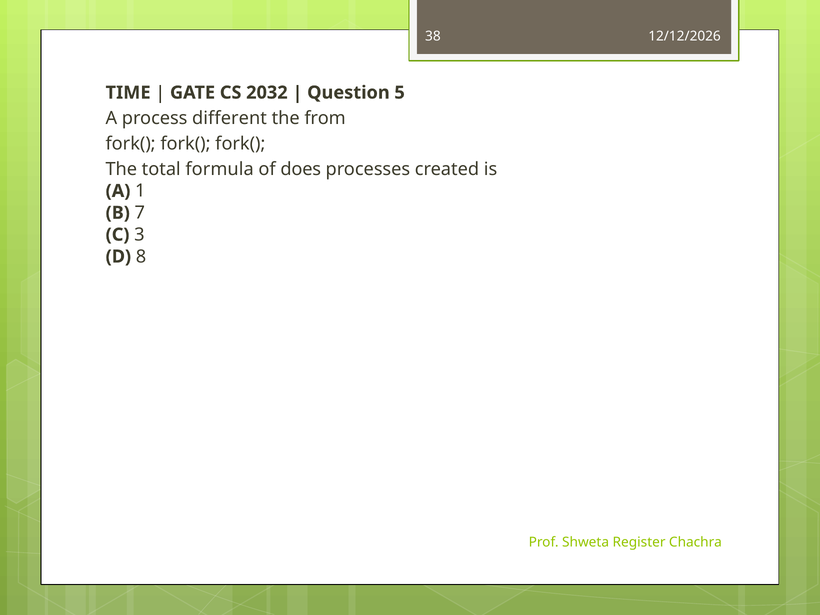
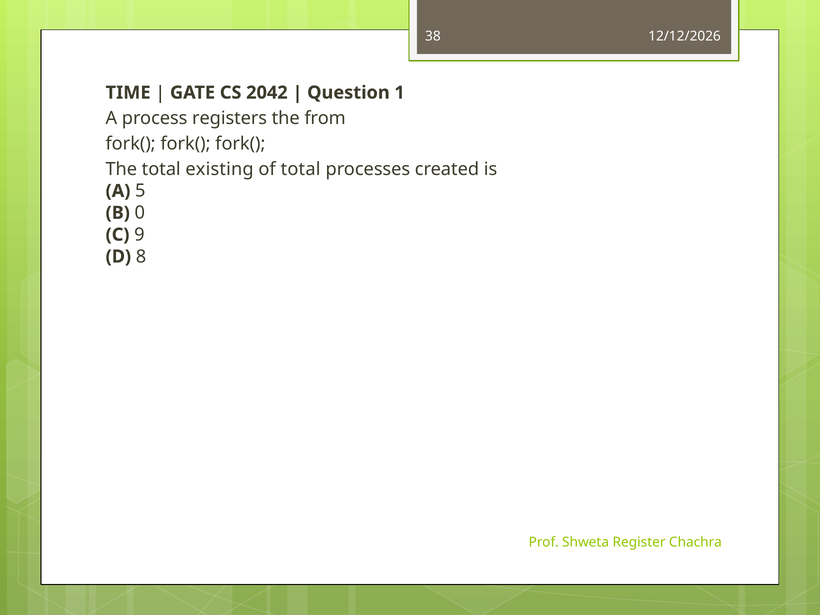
2032: 2032 -> 2042 (267, 93)
5: 5 -> 1 (400, 93)
different: different -> registers (230, 118)
formula: formula -> existing (220, 169)
of does: does -> total (301, 169)
1: 1 -> 5 (140, 191)
7: 7 -> 0 (140, 213)
3: 3 -> 9 (139, 235)
